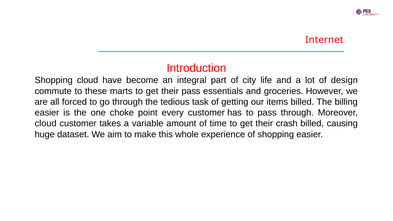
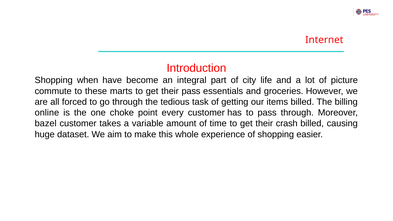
Shopping cloud: cloud -> when (88, 80)
design: design -> picture (344, 80)
easier: easier -> online (47, 113)
cloud: cloud -> bazel (46, 124)
